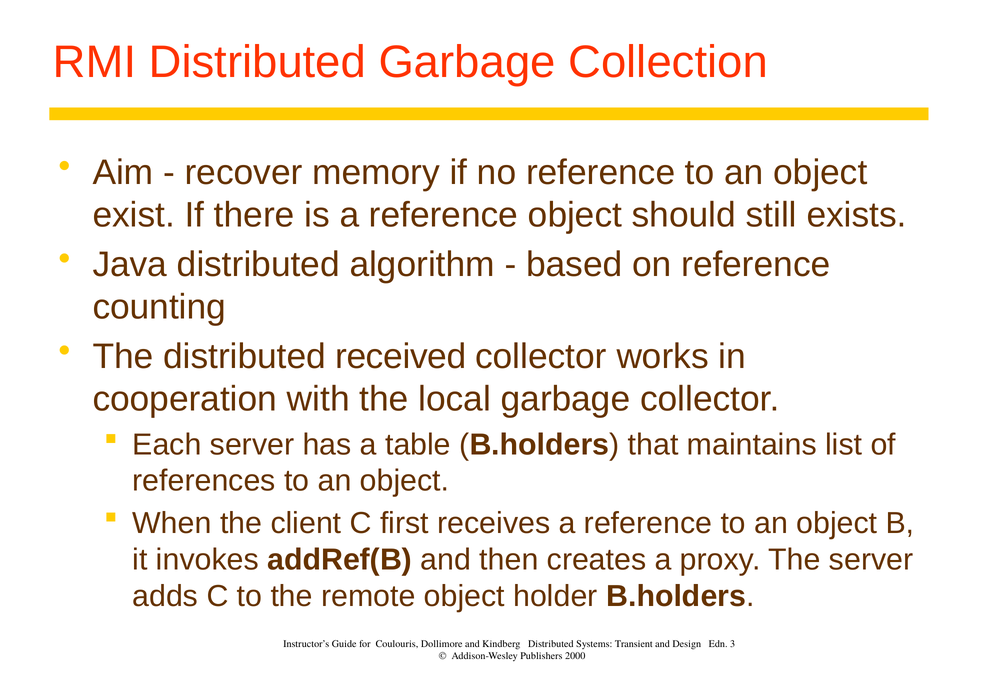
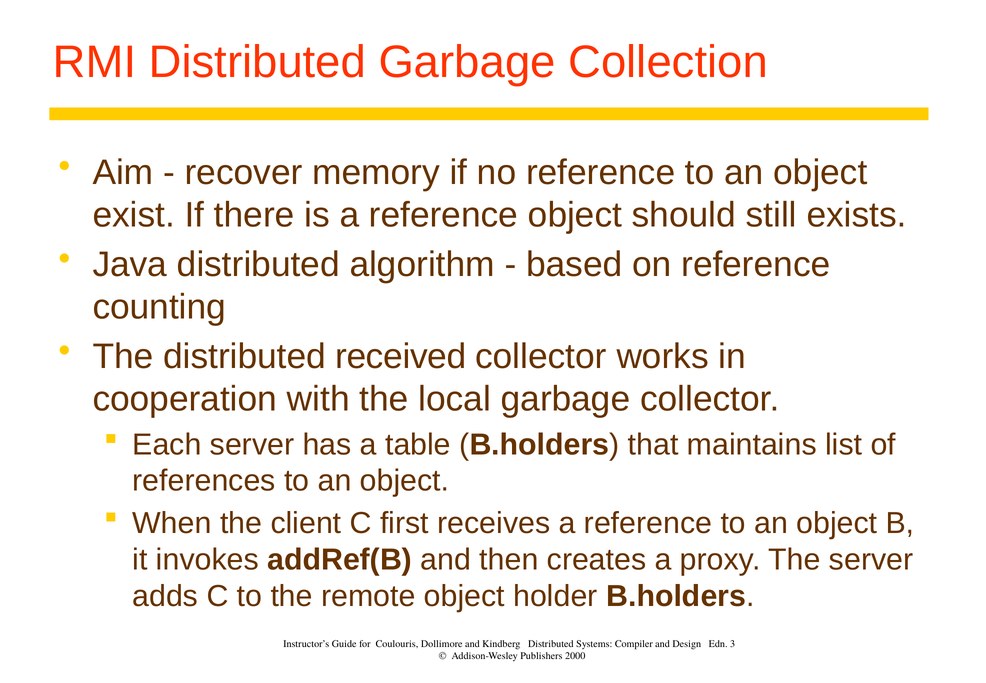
Transient: Transient -> Compiler (634, 644)
